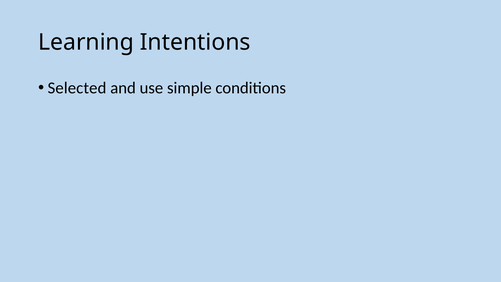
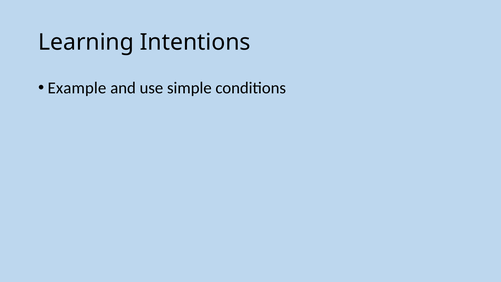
Selected: Selected -> Example (77, 88)
